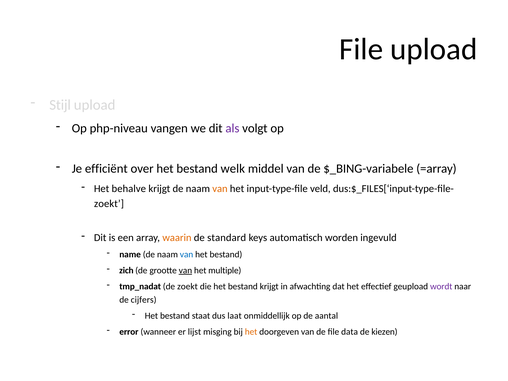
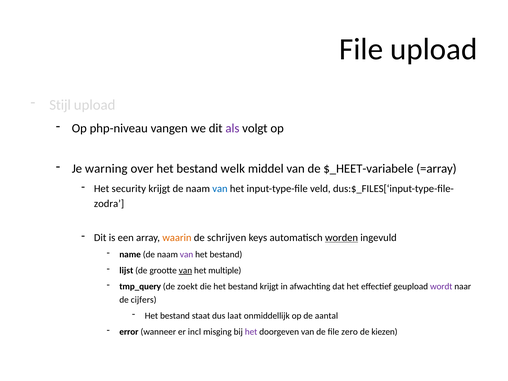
efficiënt: efficiënt -> warning (106, 169)
$_BING-variabele: $_BING-variabele -> $_HEET-variabele (368, 169)
behalve: behalve -> security (129, 189)
van colour: orange -> blue (220, 189)
zoekt: zoekt -> zodra (109, 204)
standard: standard -> schrijven (227, 238)
worden underline: none -> present (342, 238)
van colour: blue -> purple (187, 254)
zich: zich -> lijst (126, 270)
tmp_nadat: tmp_nadat -> tmp_query (140, 286)
lijst: lijst -> incl (194, 332)
het colour: orange -> purple (251, 332)
data: data -> zero (350, 332)
